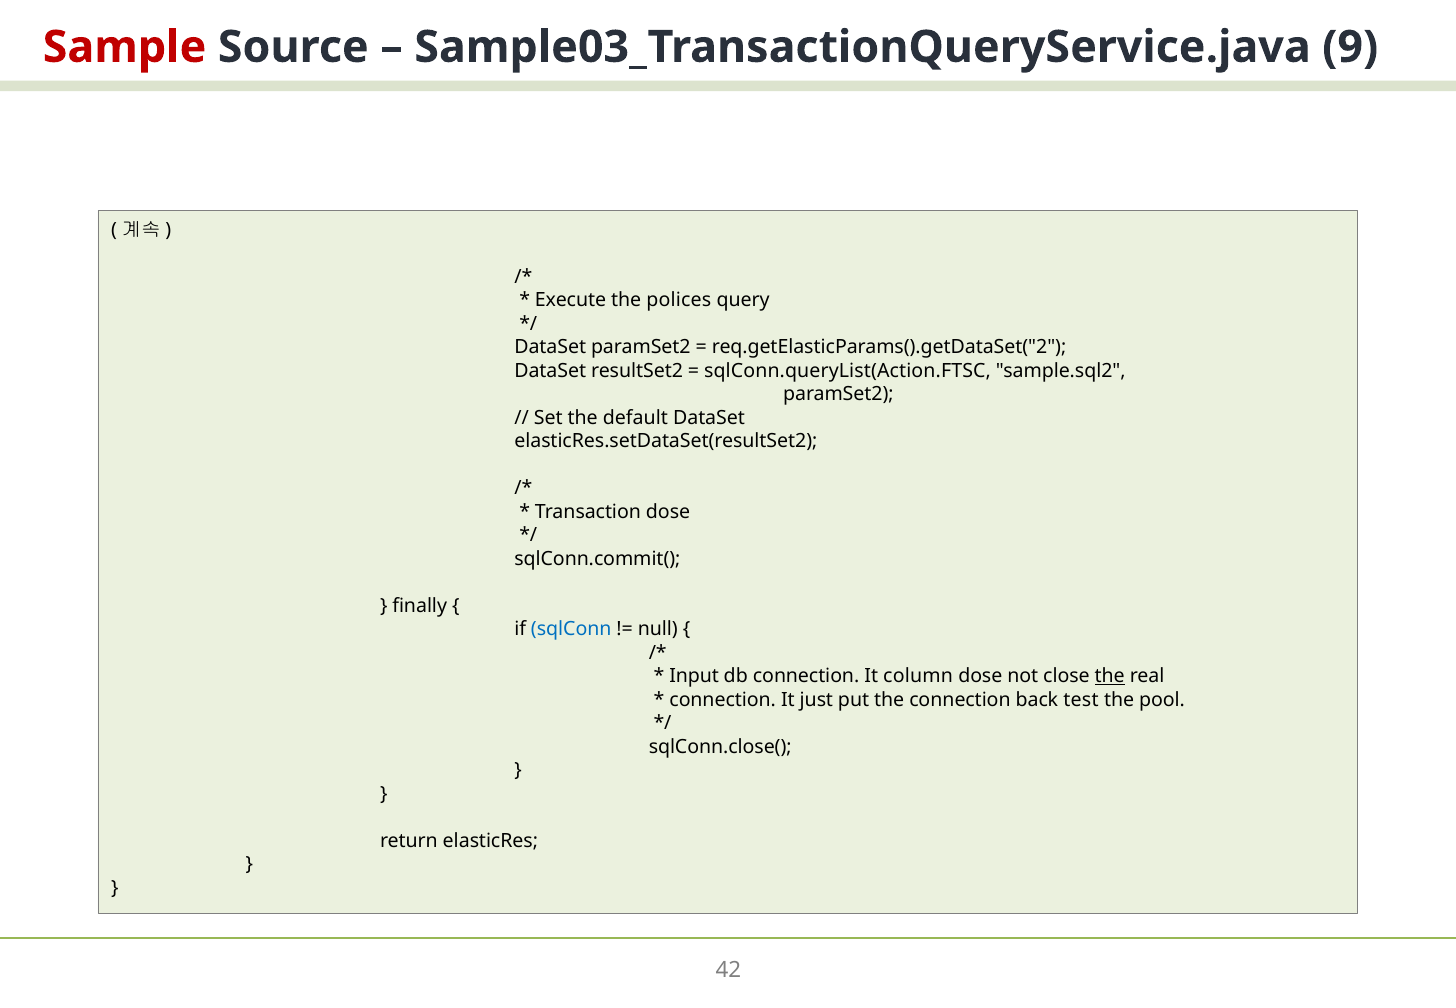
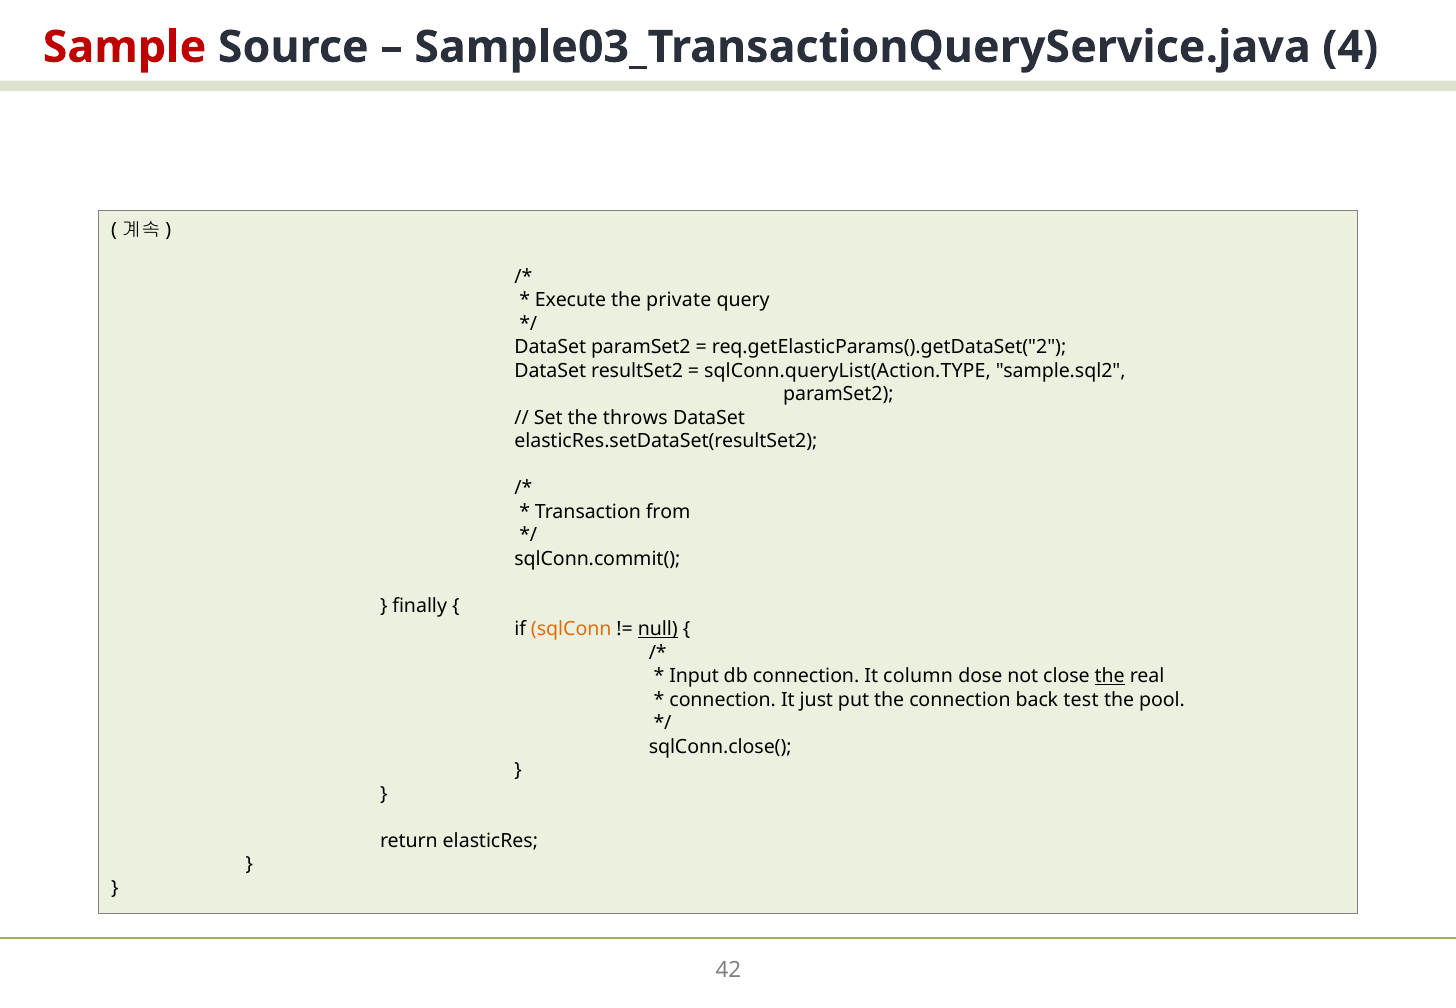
9: 9 -> 4 (1350, 47)
polices: polices -> private (679, 300)
sqlConn.queryList(Action.FTSC: sqlConn.queryList(Action.FTSC -> sqlConn.queryList(Action.TYPE (847, 371)
default: default -> throws (635, 418)
Transaction dose: dose -> from (668, 512)
sqlConn colour: blue -> orange (571, 629)
null underline: none -> present (658, 629)
